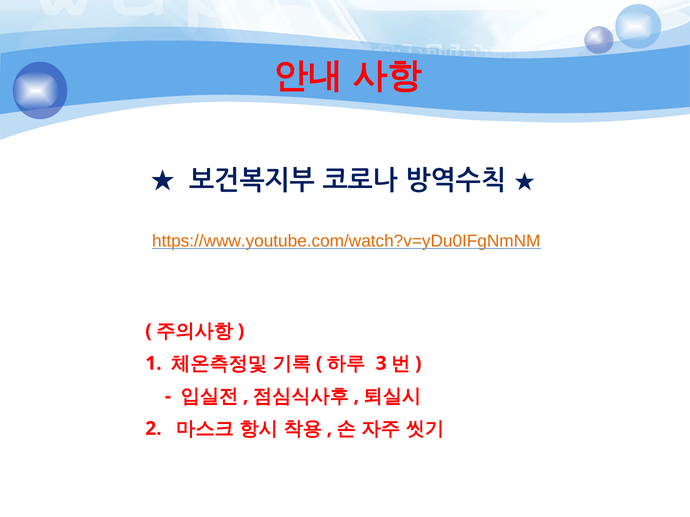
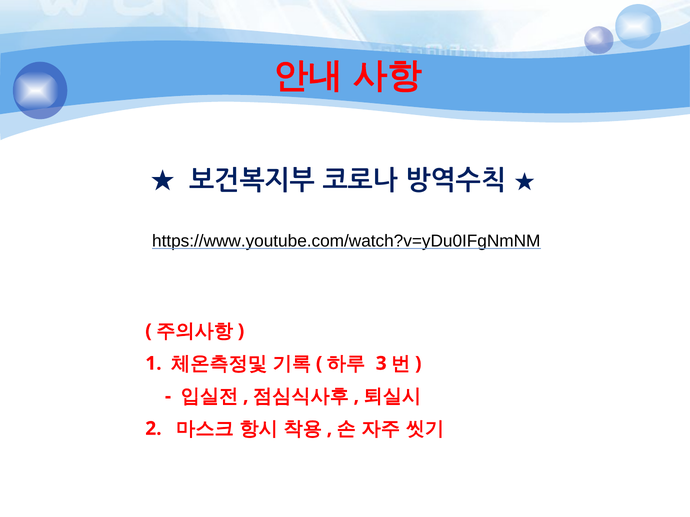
https://www.youtube.com/watch?v=yDu0IFgNmNM colour: orange -> black (346, 241)
